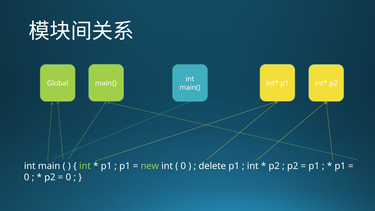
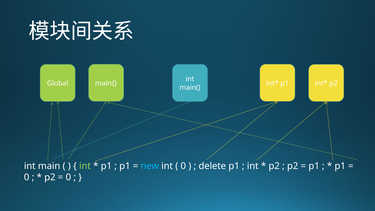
new colour: light green -> light blue (150, 166)
